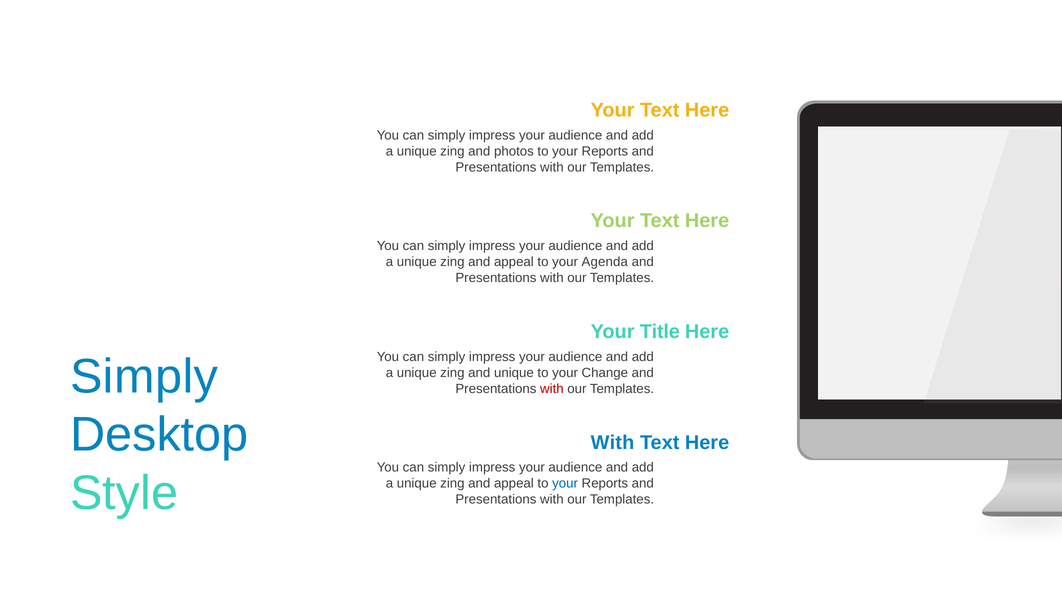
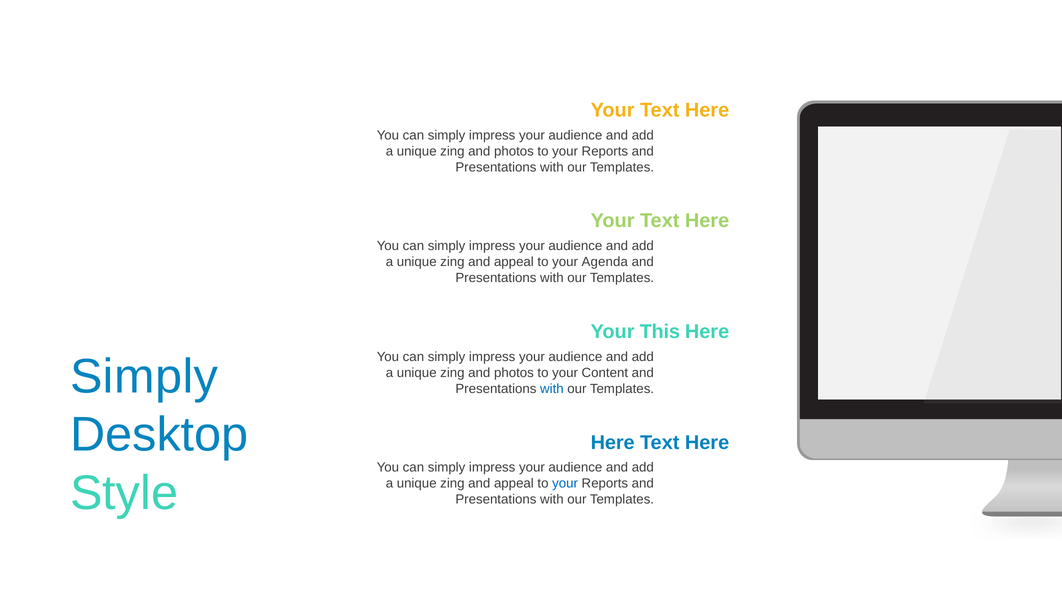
Title: Title -> This (660, 332)
unique: unique -> photos (514, 373)
Change: Change -> Content (605, 373)
with colour: red -> blue (552, 389)
With: With -> Here (613, 443)
